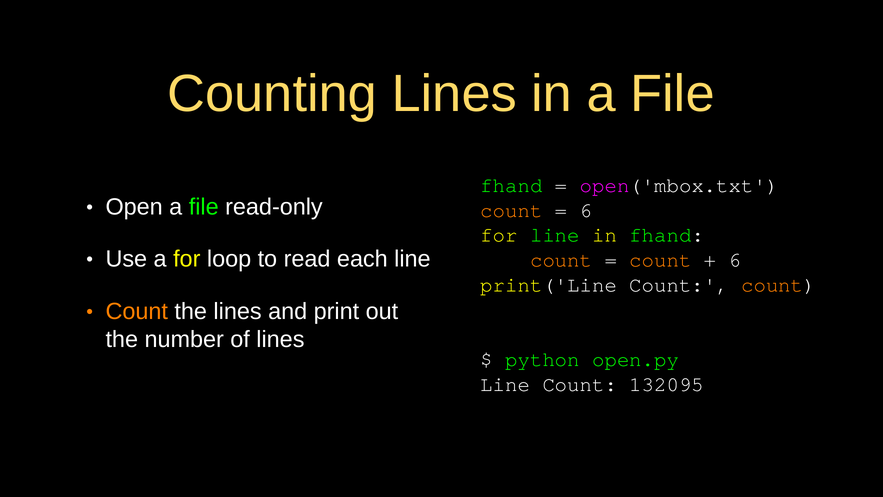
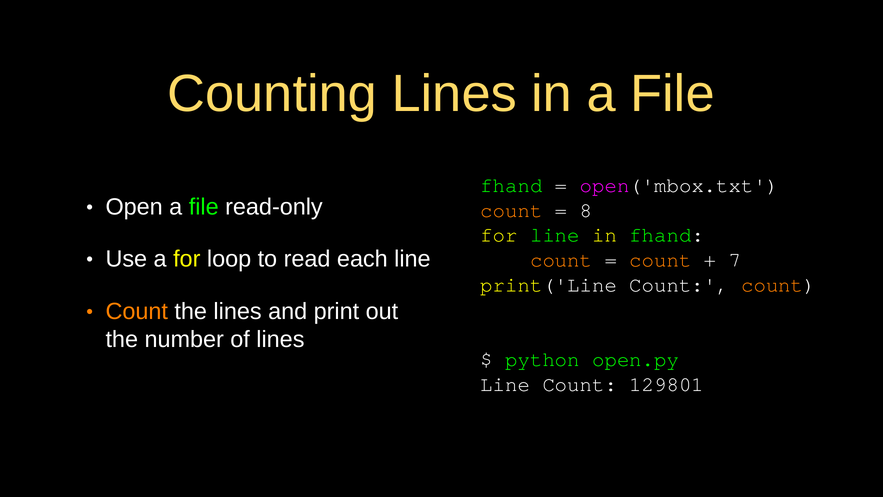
6: 6 -> 8 (586, 210)
6: 6 -> 7 (735, 260)
132095: 132095 -> 129801 (667, 384)
